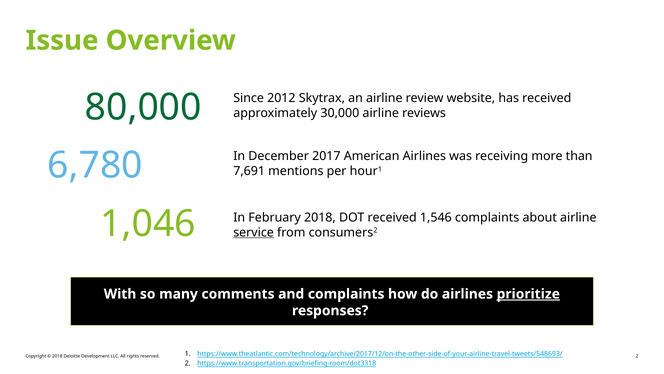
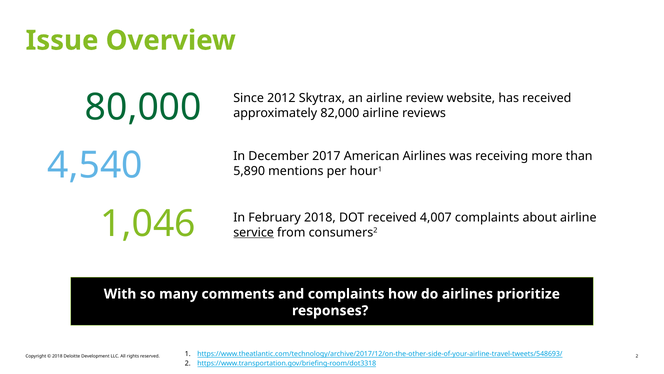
30,000: 30,000 -> 82,000 (340, 113)
6,780: 6,780 -> 4,540 (95, 165)
7,691: 7,691 -> 5,890 (249, 171)
1,546: 1,546 -> 4,007 (436, 217)
prioritize underline: present -> none (528, 294)
